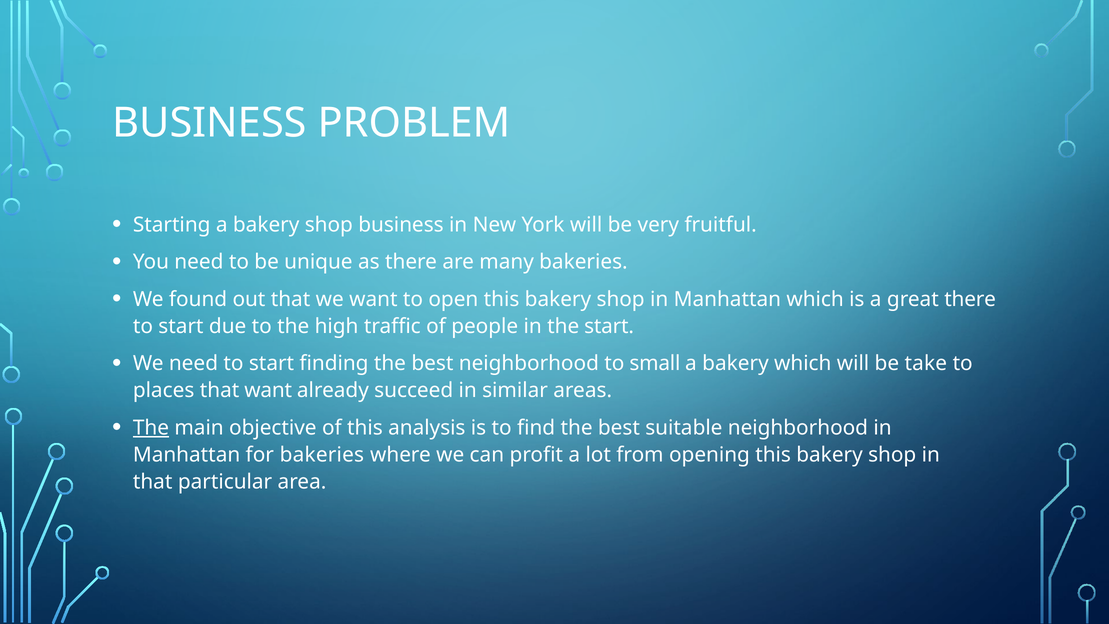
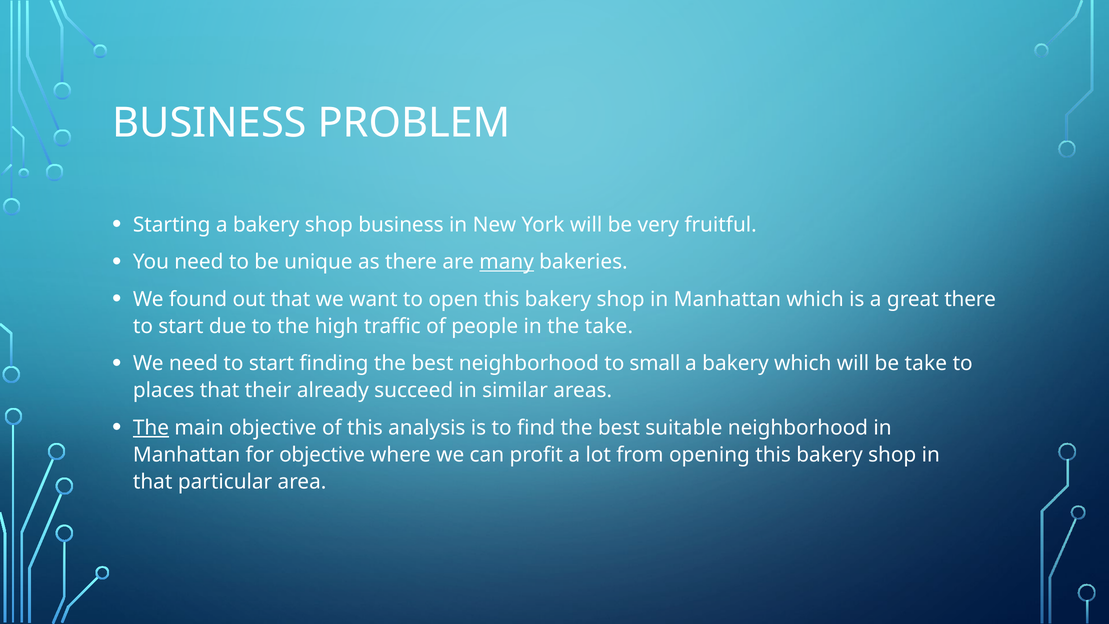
many underline: none -> present (507, 262)
the start: start -> take (609, 326)
that want: want -> their (268, 390)
for bakeries: bakeries -> objective (322, 455)
